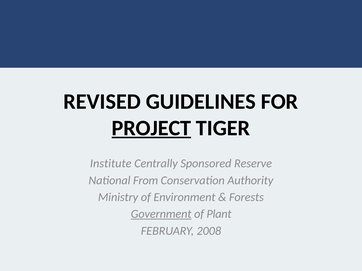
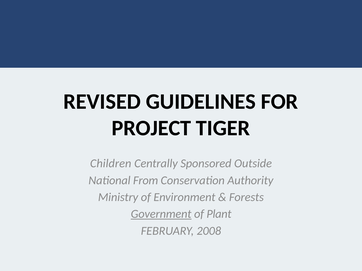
PROJECT underline: present -> none (151, 128)
Institute: Institute -> Children (111, 164)
Reserve: Reserve -> Outside (253, 164)
